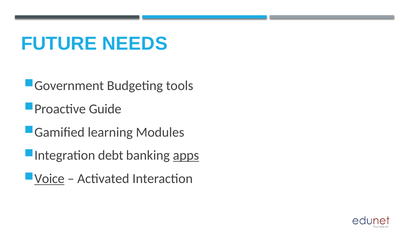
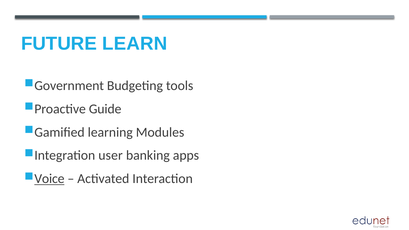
NEEDS: NEEDS -> LEARN (135, 44)
debt: debt -> user (111, 156)
apps underline: present -> none (186, 156)
